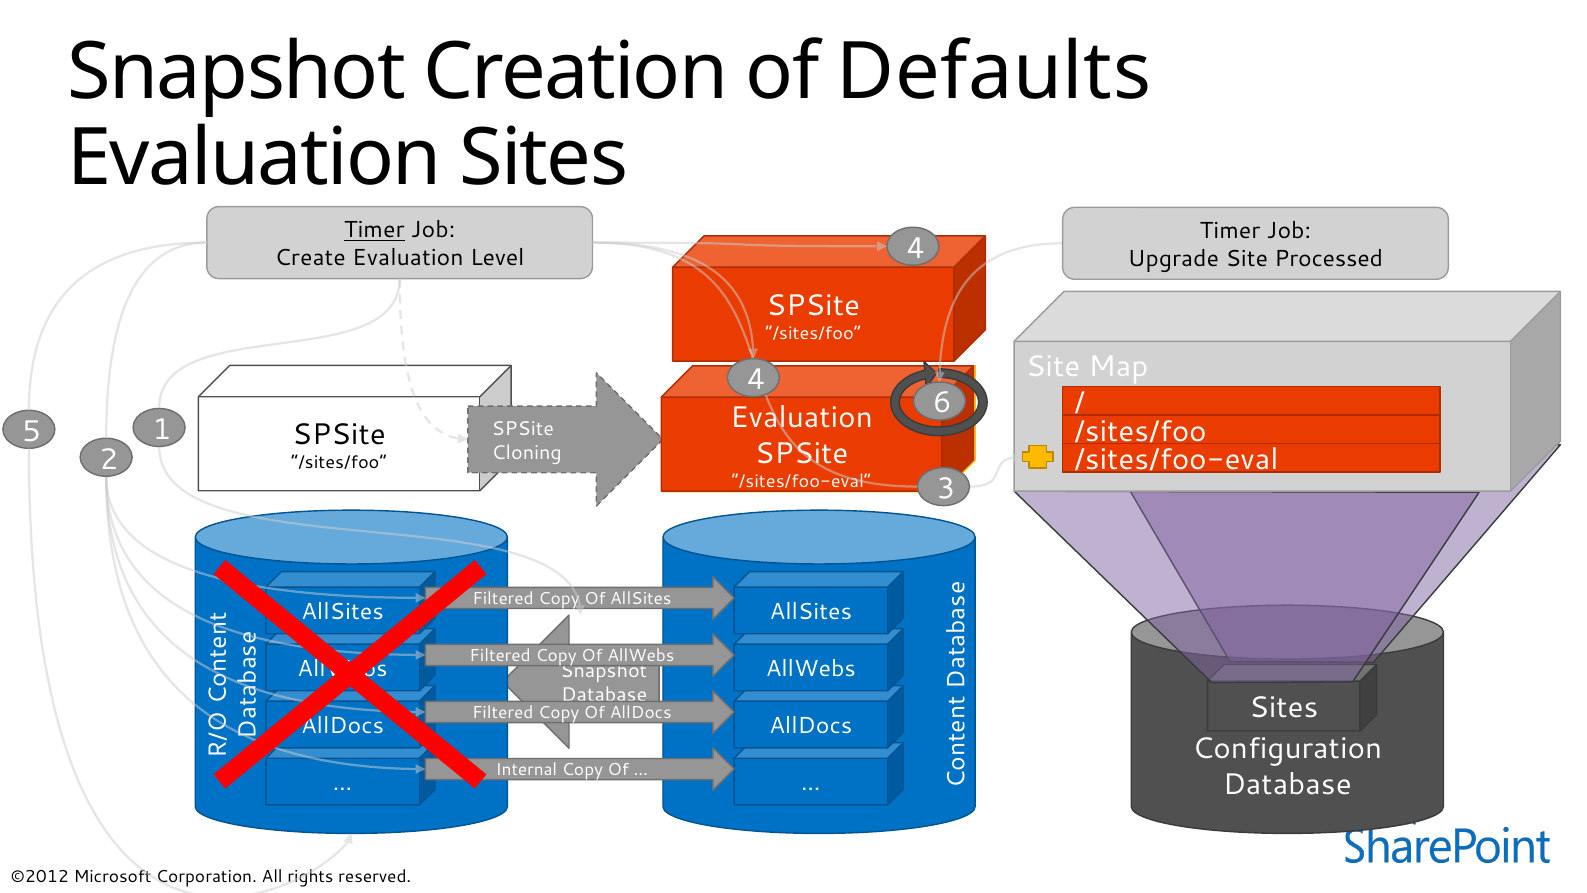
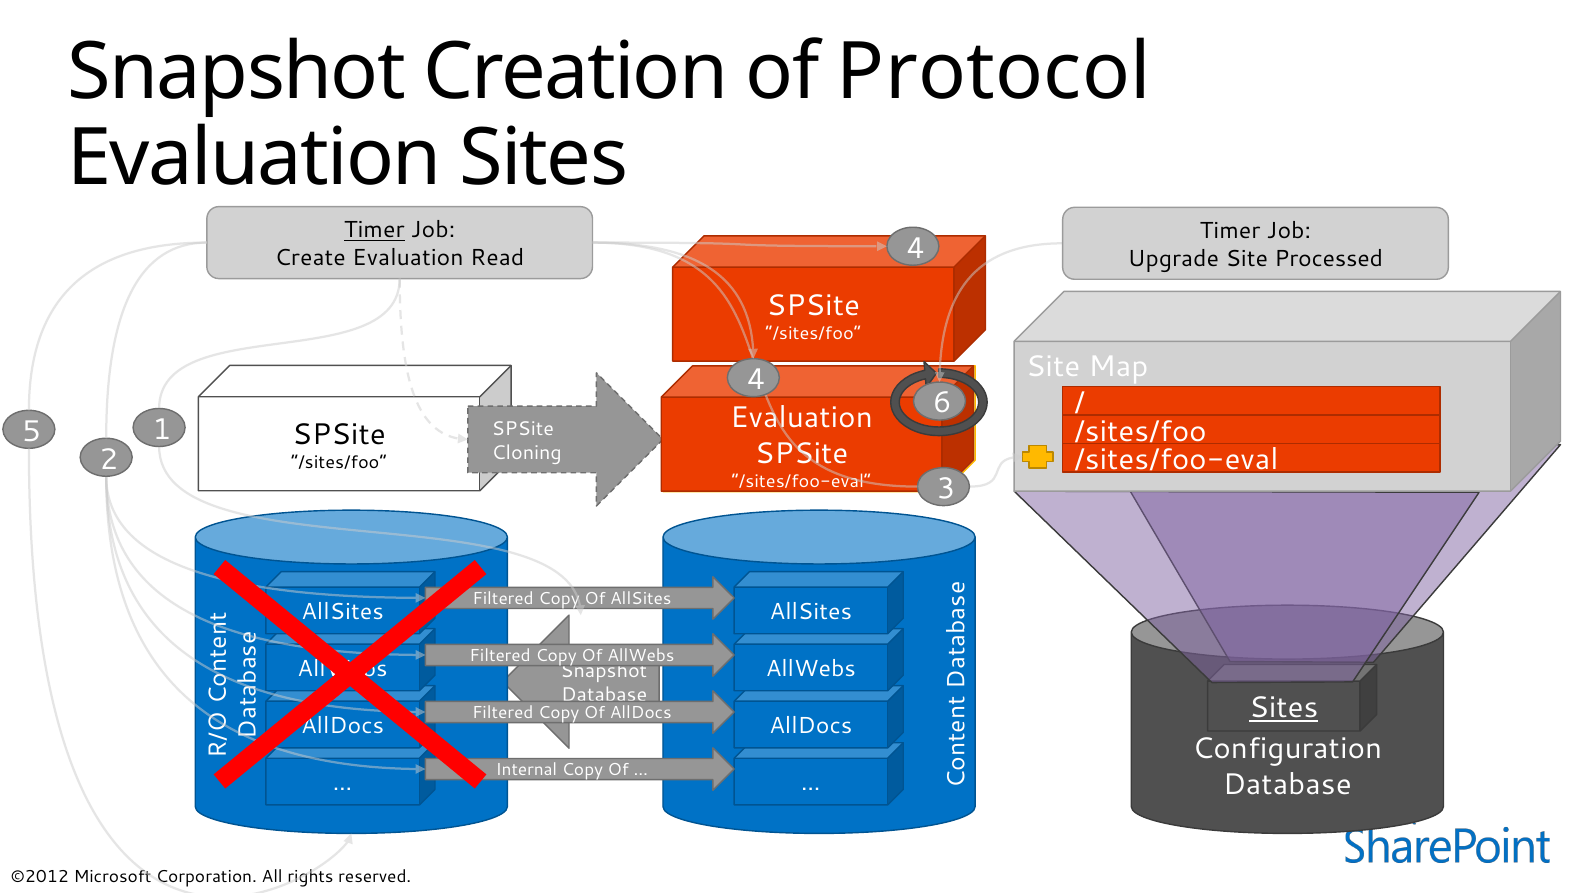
Defaults: Defaults -> Protocol (994, 72)
Level: Level -> Read (497, 258)
Sites underline: none -> present (1284, 708)
